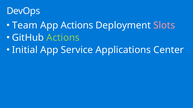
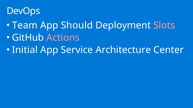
App Actions: Actions -> Should (77, 25)
Actions colour: light green -> pink (63, 38)
Applications: Applications -> Architecture (123, 50)
